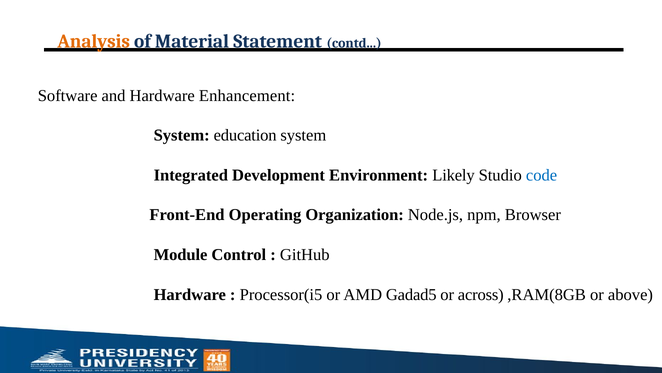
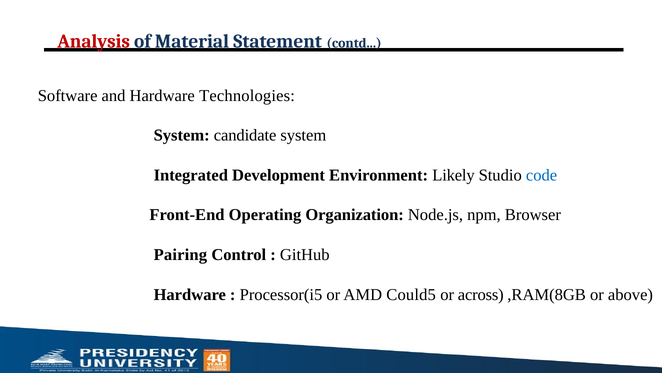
Analysis colour: orange -> red (94, 41)
Enhancement: Enhancement -> Technologies (247, 95)
education: education -> candidate (245, 135)
Module: Module -> Pairing (180, 254)
Gadad5: Gadad5 -> Could5 (411, 294)
